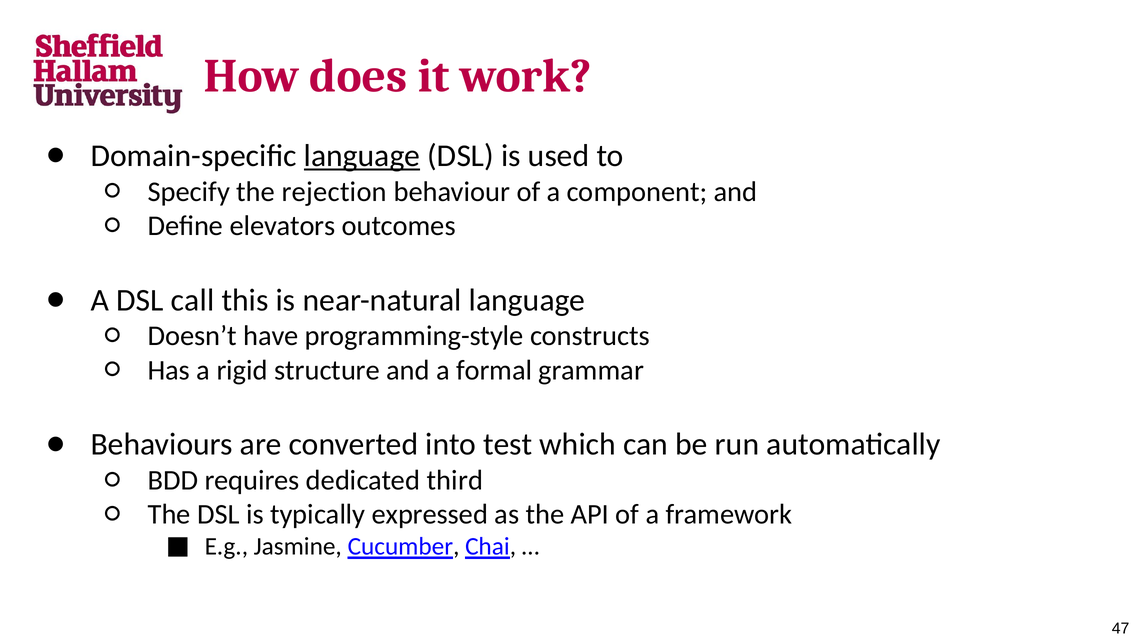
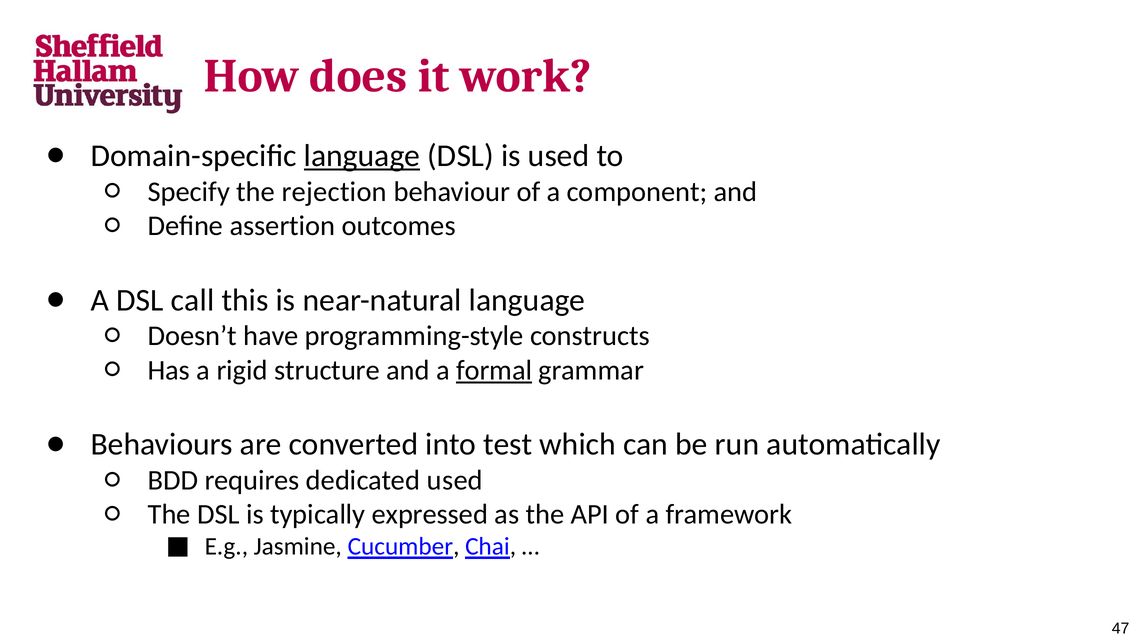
elevators: elevators -> assertion (282, 226)
formal underline: none -> present (494, 370)
dedicated third: third -> used (455, 481)
